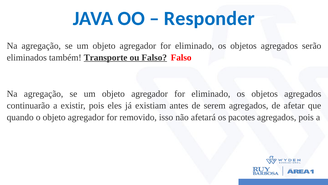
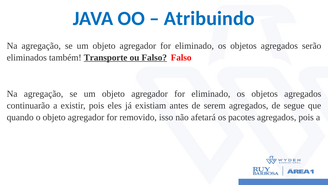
Responder: Responder -> Atribuindo (209, 18)
afetar: afetar -> segue (294, 105)
